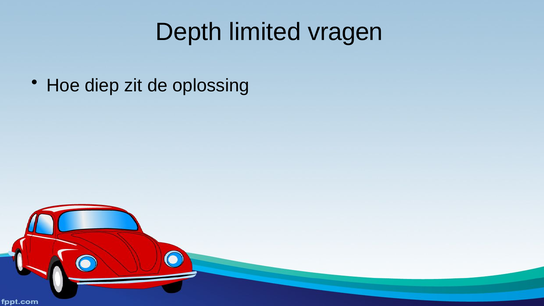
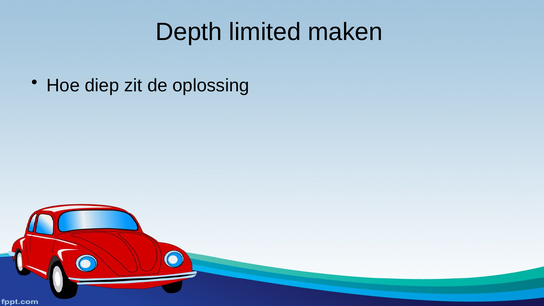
vragen: vragen -> maken (345, 32)
